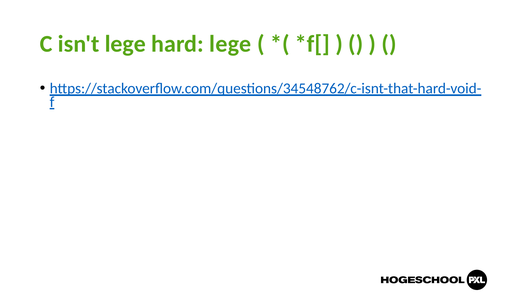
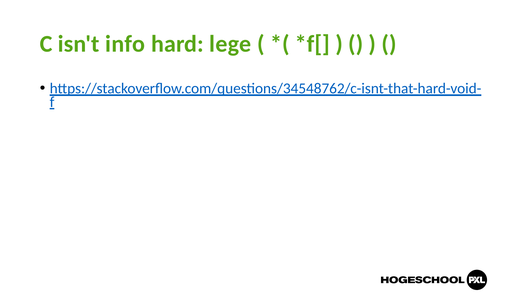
isn't lege: lege -> info (125, 44)
